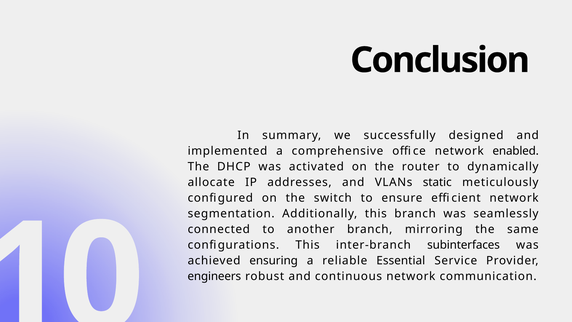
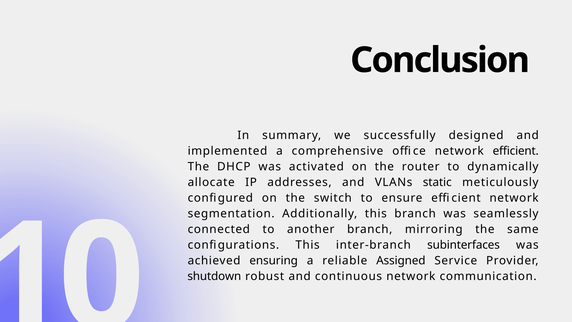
network enabled: enabled -> efficient (516, 151)
Essential: Essential -> Assigned (401, 260)
engineers: engineers -> shutdown (214, 276)
